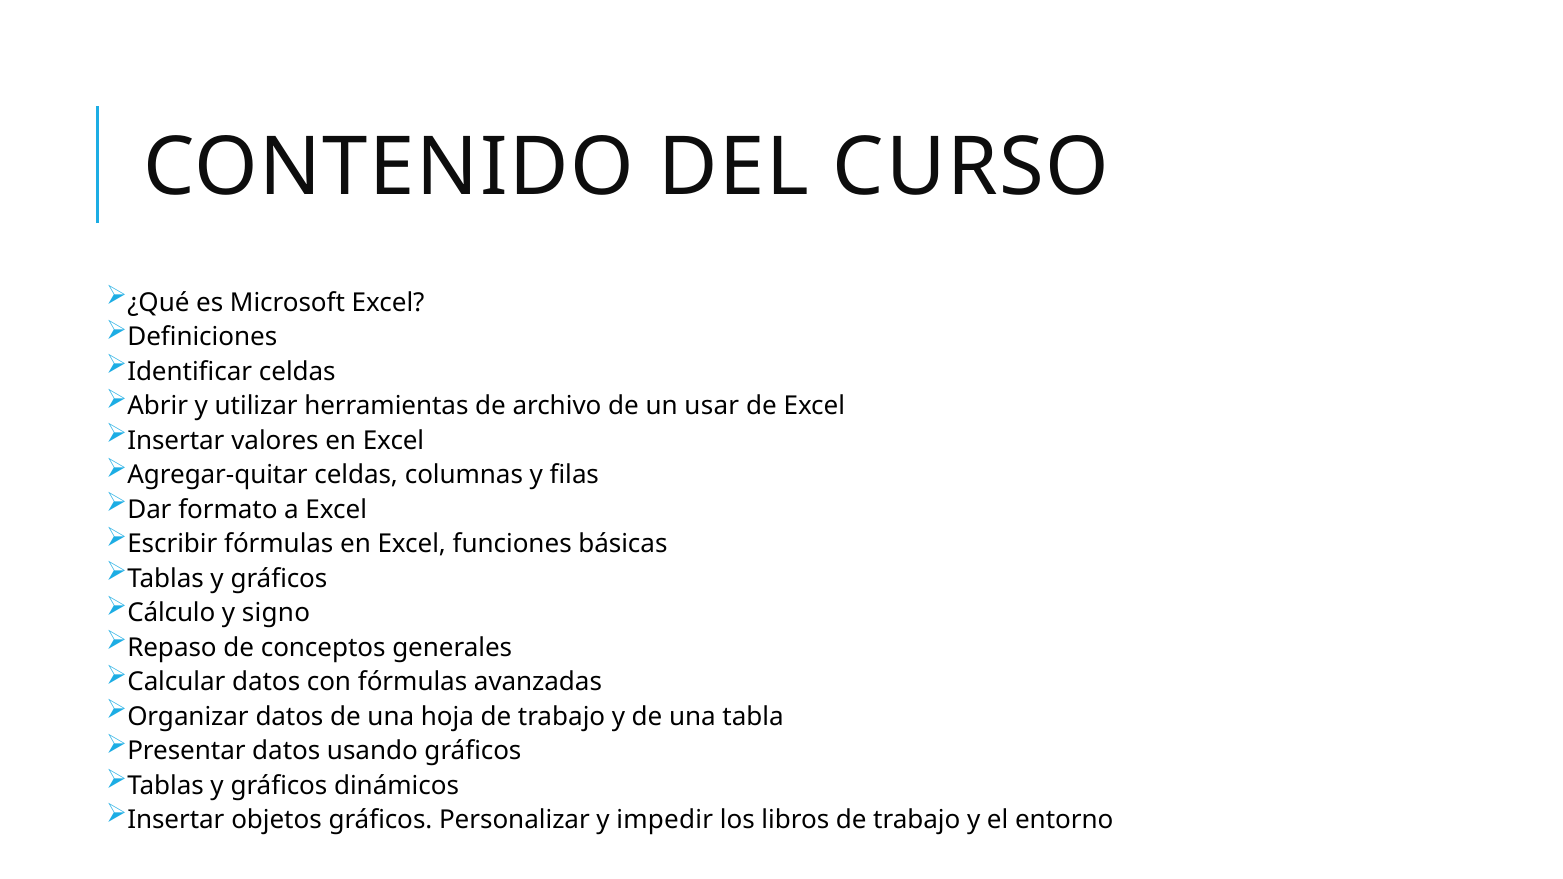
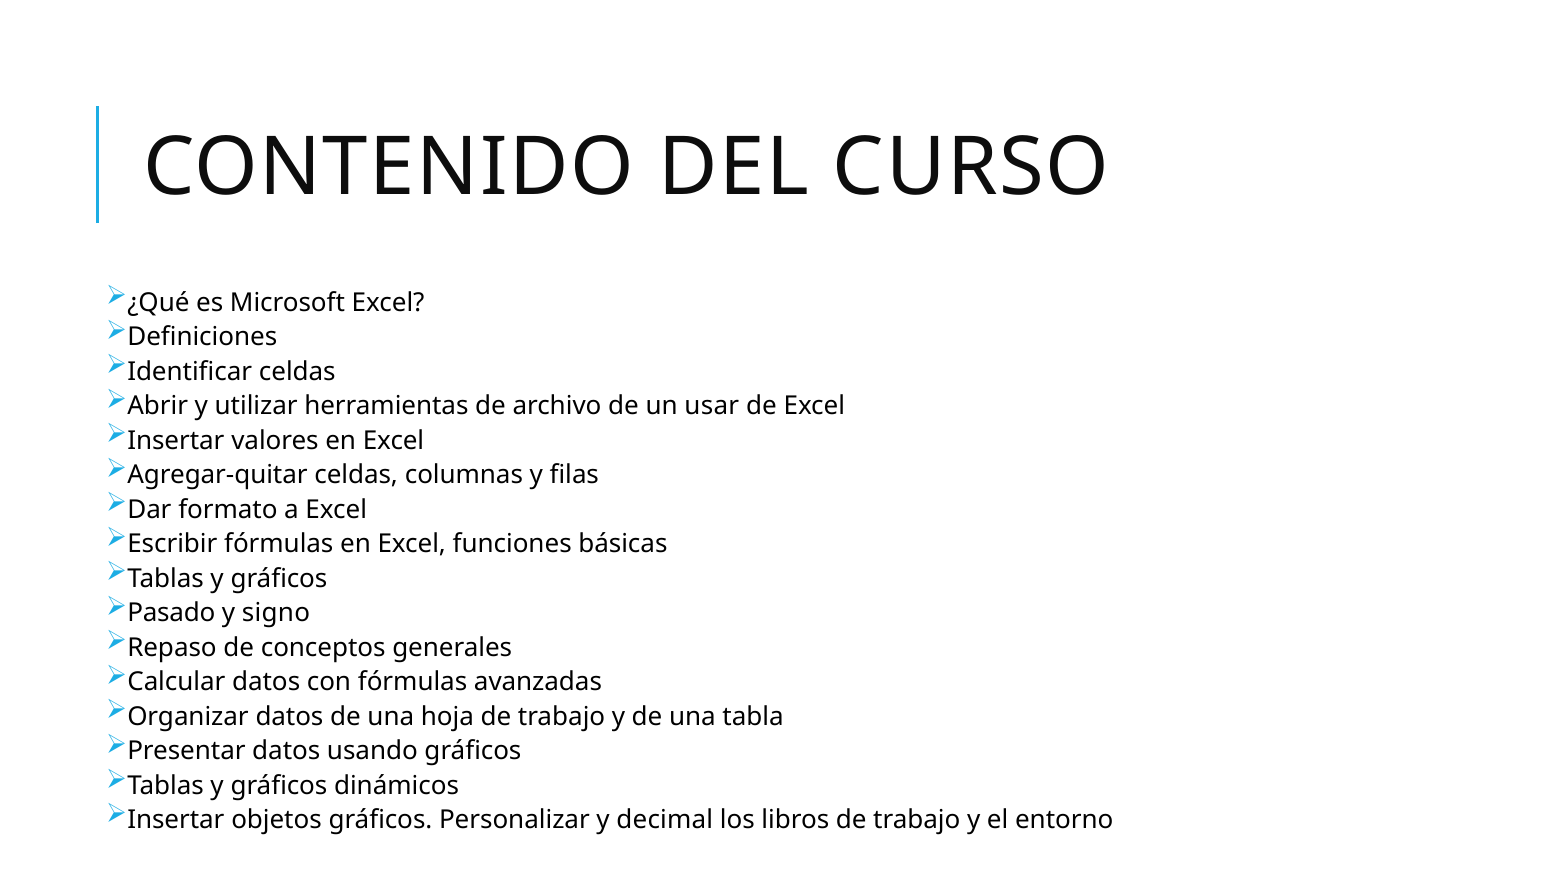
Cálculo: Cálculo -> Pasado (171, 613)
impedir: impedir -> decimal (665, 821)
